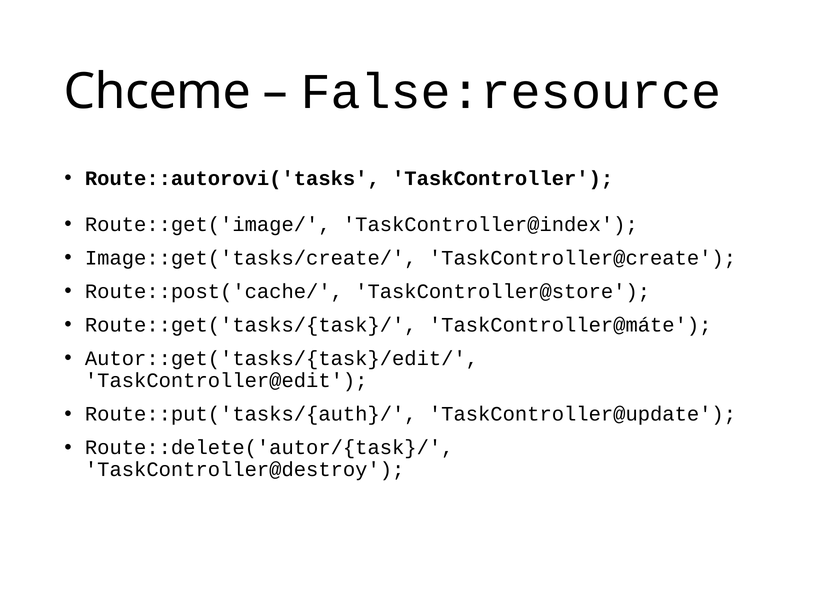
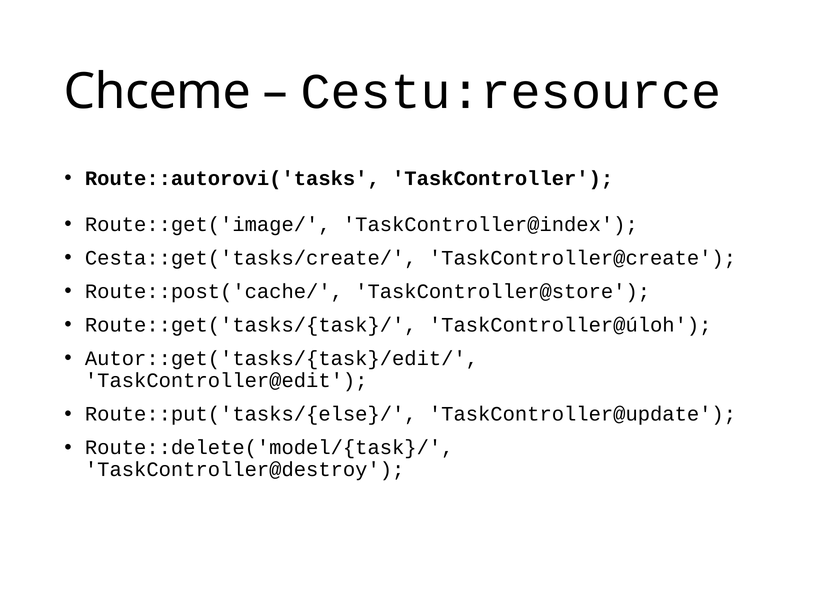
False:resource: False:resource -> Cestu:resource (511, 92)
Image::get('tasks/create/: Image::get('tasks/create/ -> Cesta::get('tasks/create/ (251, 258)
TaskController@máte: TaskController@máte -> TaskController@úloh (570, 325)
Route::put('tasks/{auth}/: Route::put('tasks/{auth}/ -> Route::put('tasks/{else}/ (251, 414)
Route::delete('autor/{task}/: Route::delete('autor/{task}/ -> Route::delete('model/{task}/ (269, 448)
